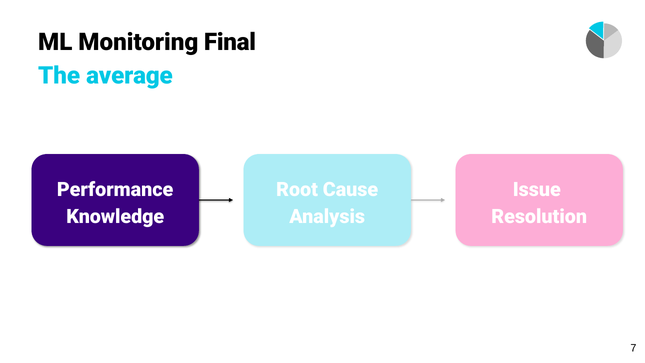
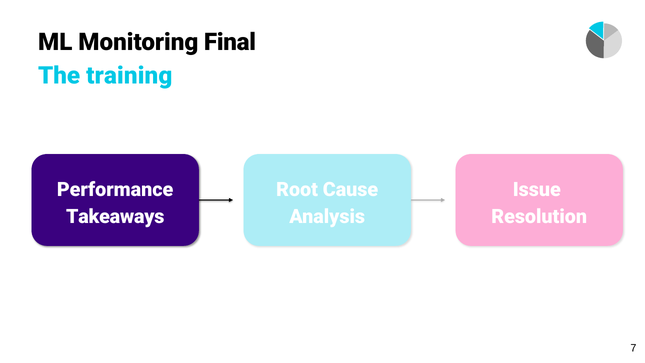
average: average -> training (129, 76)
Knowledge: Knowledge -> Takeaways (115, 217)
